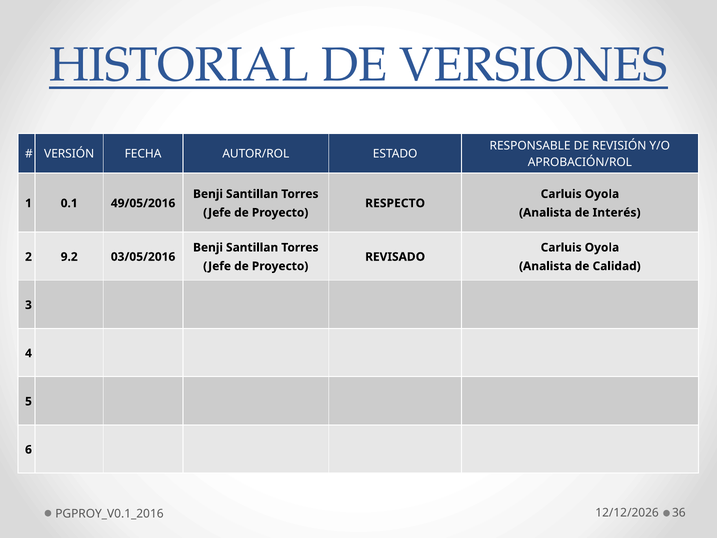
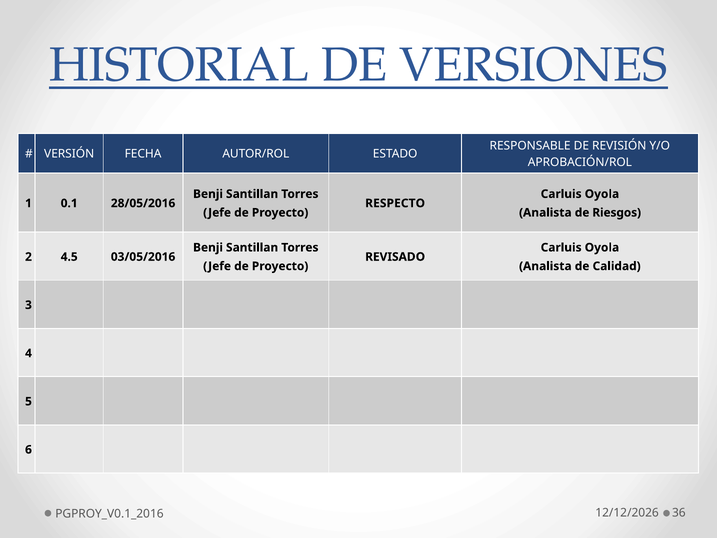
49/05/2016: 49/05/2016 -> 28/05/2016 (143, 203)
Interés: Interés -> Riesgos (617, 213)
9.2: 9.2 -> 4.5 (69, 257)
